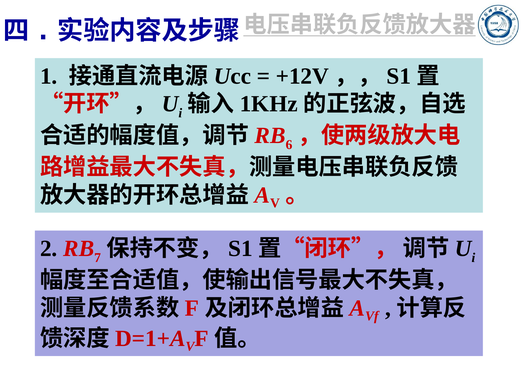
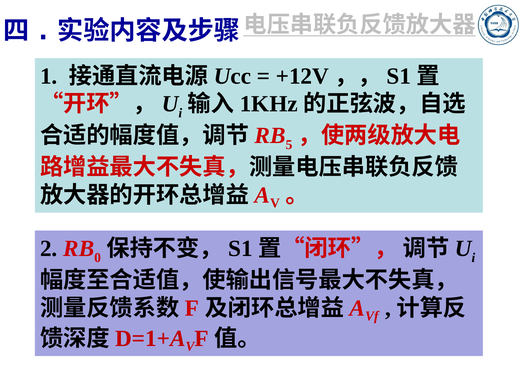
6: 6 -> 5 (289, 145)
7: 7 -> 0 (98, 258)
